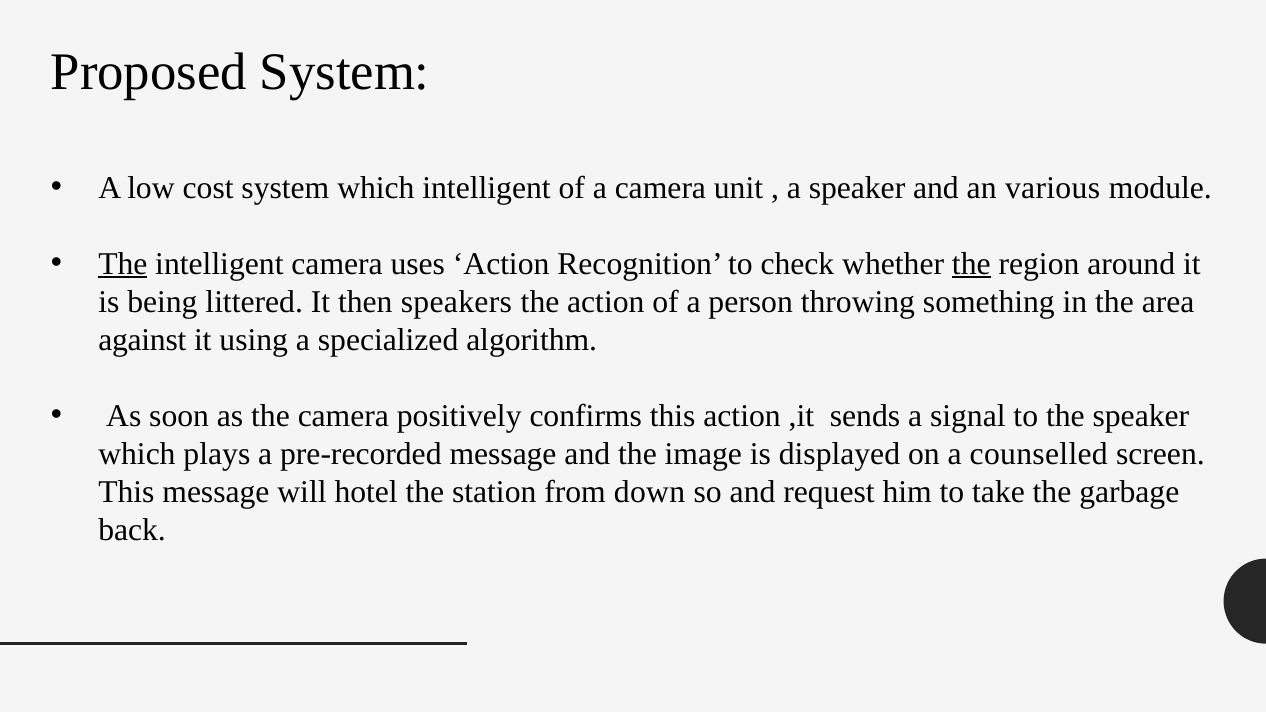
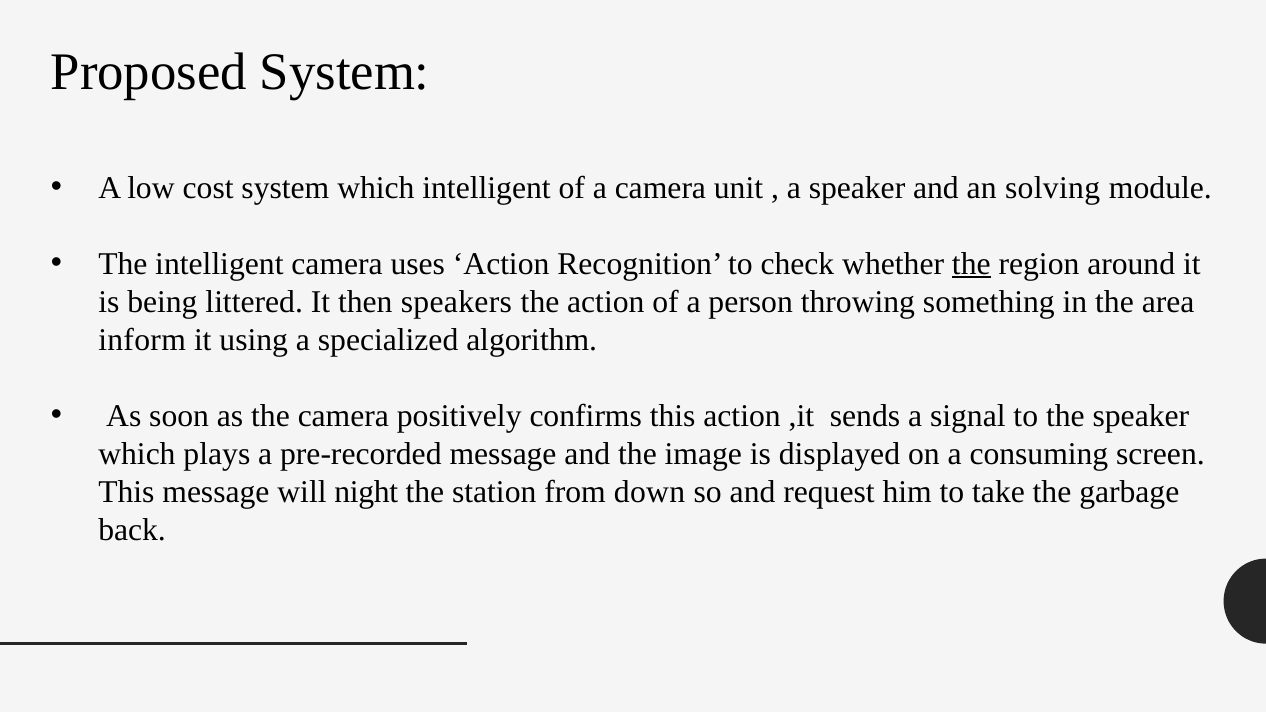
various: various -> solving (1053, 188)
The underline: present -> none (123, 264)
against: against -> inform (142, 340)
counselled: counselled -> consuming (1039, 454)
hotel: hotel -> night (366, 492)
